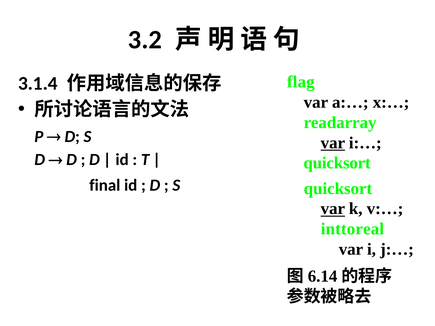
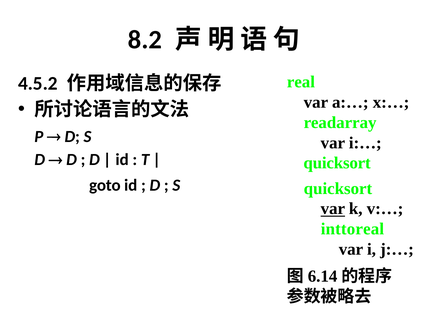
3.2: 3.2 -> 8.2 (145, 40)
flag: flag -> real (301, 82)
3.1.4: 3.1.4 -> 4.5.2 (38, 84)
var underline: present -> none (333, 143)
final: final -> goto (105, 185)
